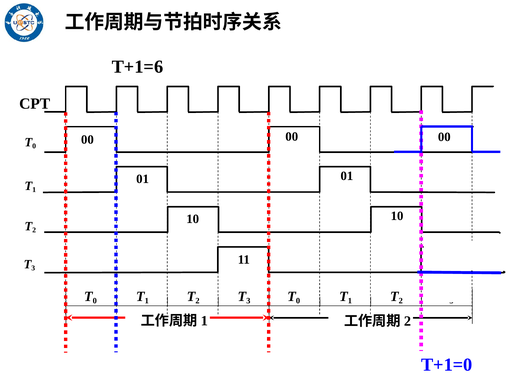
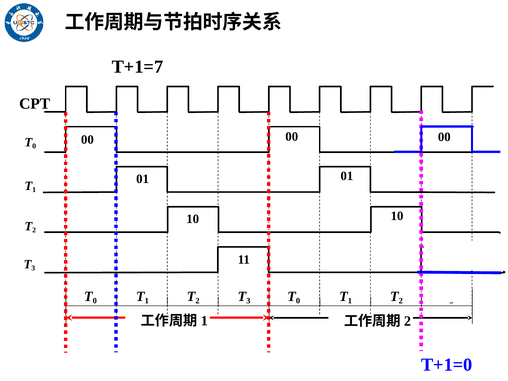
T+1=6: T+1=6 -> T+1=7 (138, 67)
